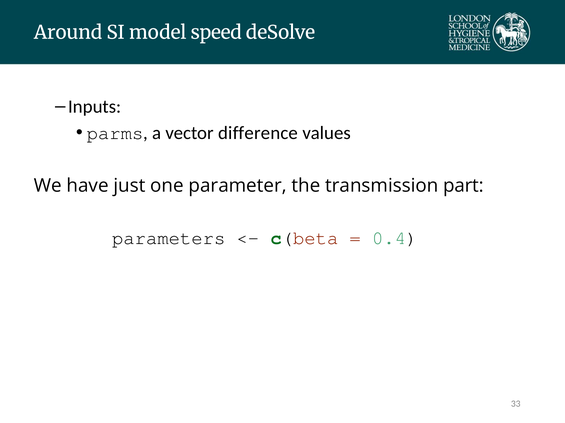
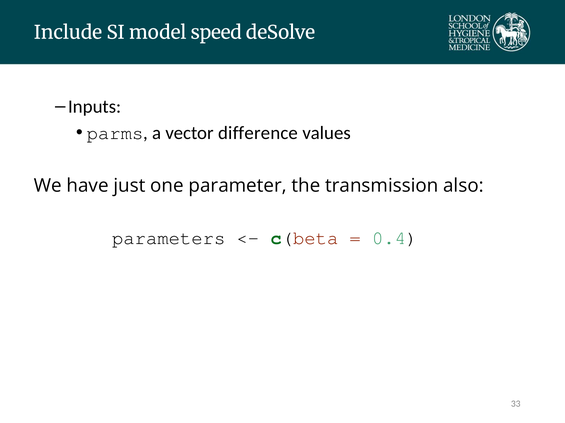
Around: Around -> Include (68, 33)
part: part -> also (463, 186)
